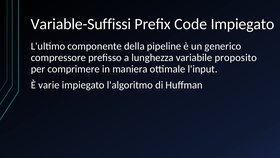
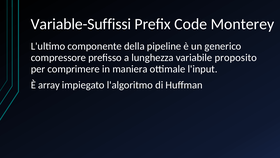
Code Impiegato: Impiegato -> Monterey (242, 24)
varie: varie -> array (49, 85)
